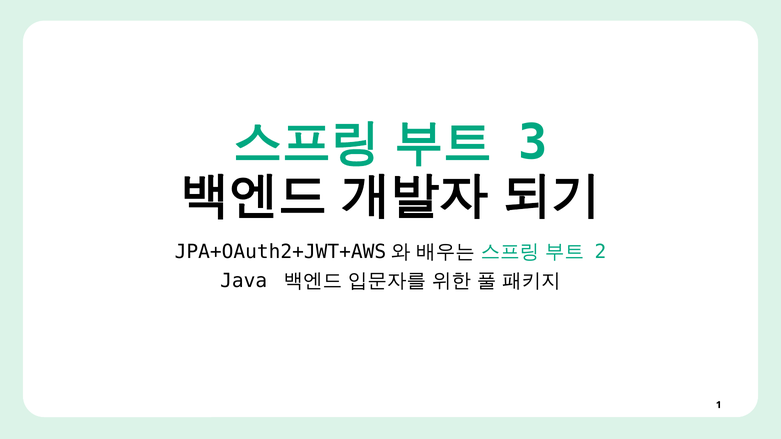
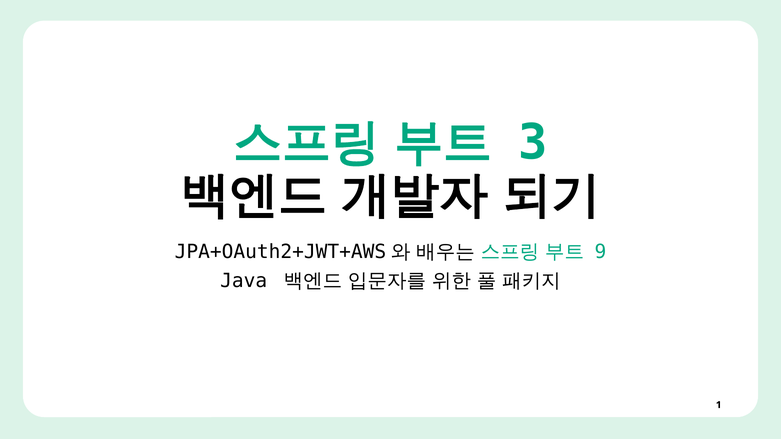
2: 2 -> 9 (600, 252)
